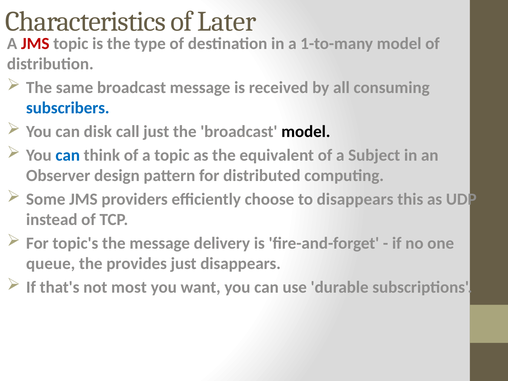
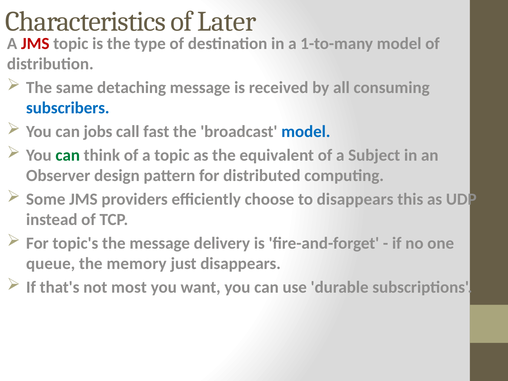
same broadcast: broadcast -> detaching (132, 88)
disk: disk -> jobs (98, 132)
call just: just -> fast (156, 132)
model colour: black -> blue (306, 132)
can colour: blue -> green (68, 155)
provides: provides -> memory (137, 264)
